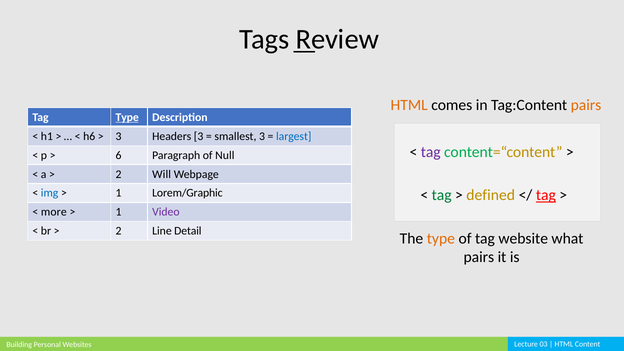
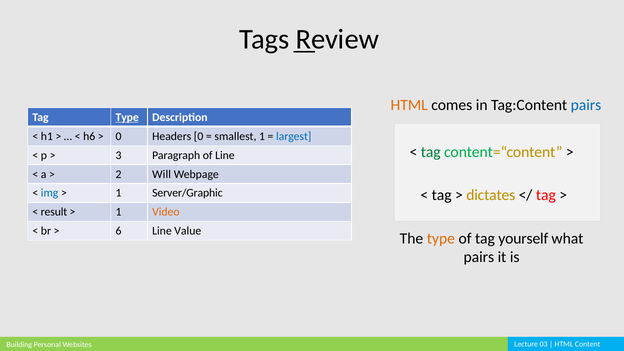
pairs colour: orange -> blue (586, 105)
3: 3 -> 0 (119, 136)
Headers 3: 3 -> 0 (199, 136)
smallest 3: 3 -> 1 (262, 136)
tag colour: purple -> green (431, 152)
6: 6 -> 3 (119, 155)
of Null: Null -> Line (225, 155)
Lorem/Graphic: Lorem/Graphic -> Server/Graphic (187, 193)
tag colour: green -> black (442, 195)
defined: defined -> dictates (491, 195)
tag underline: present -> none (546, 195)
more: more -> result (54, 212)
Video colour: purple -> orange (166, 212)
2: 2 -> 6 (119, 231)
Detail: Detail -> Value (188, 231)
website: website -> yourself (523, 239)
